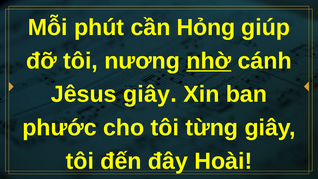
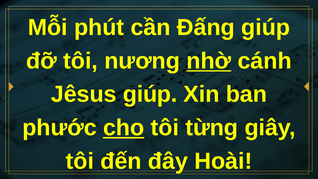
Hỏng: Hỏng -> Đấng (206, 27)
Jêsus giây: giây -> giúp (150, 94)
cho underline: none -> present (124, 128)
